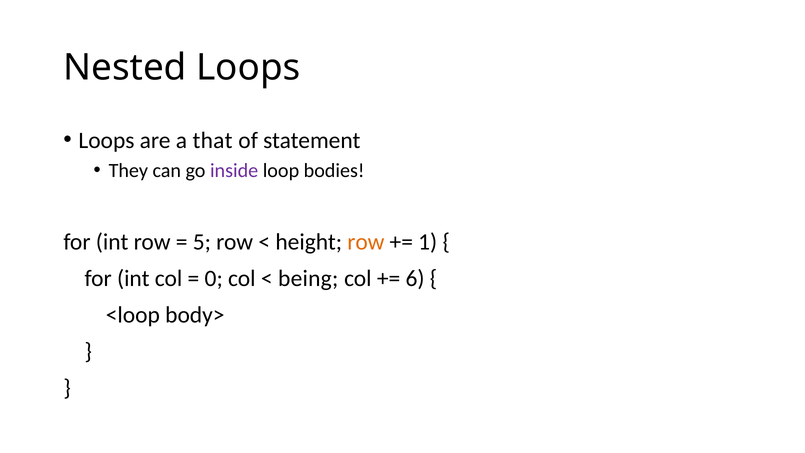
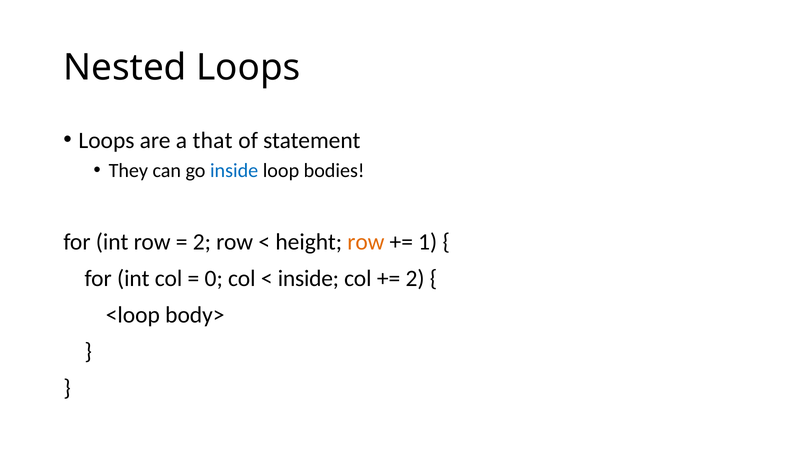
inside colour: purple -> blue (234, 170)
5: 5 -> 2 (202, 242)
being: being -> inside (308, 278)
6: 6 -> 2 (415, 278)
